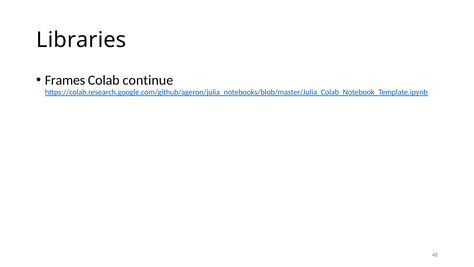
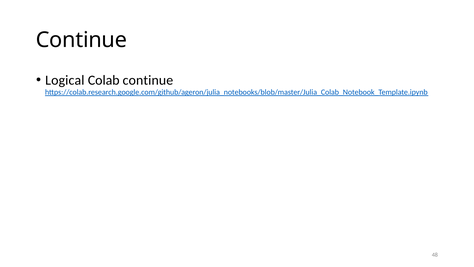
Libraries: Libraries -> Continue (81, 40)
Frames: Frames -> Logical (65, 80)
